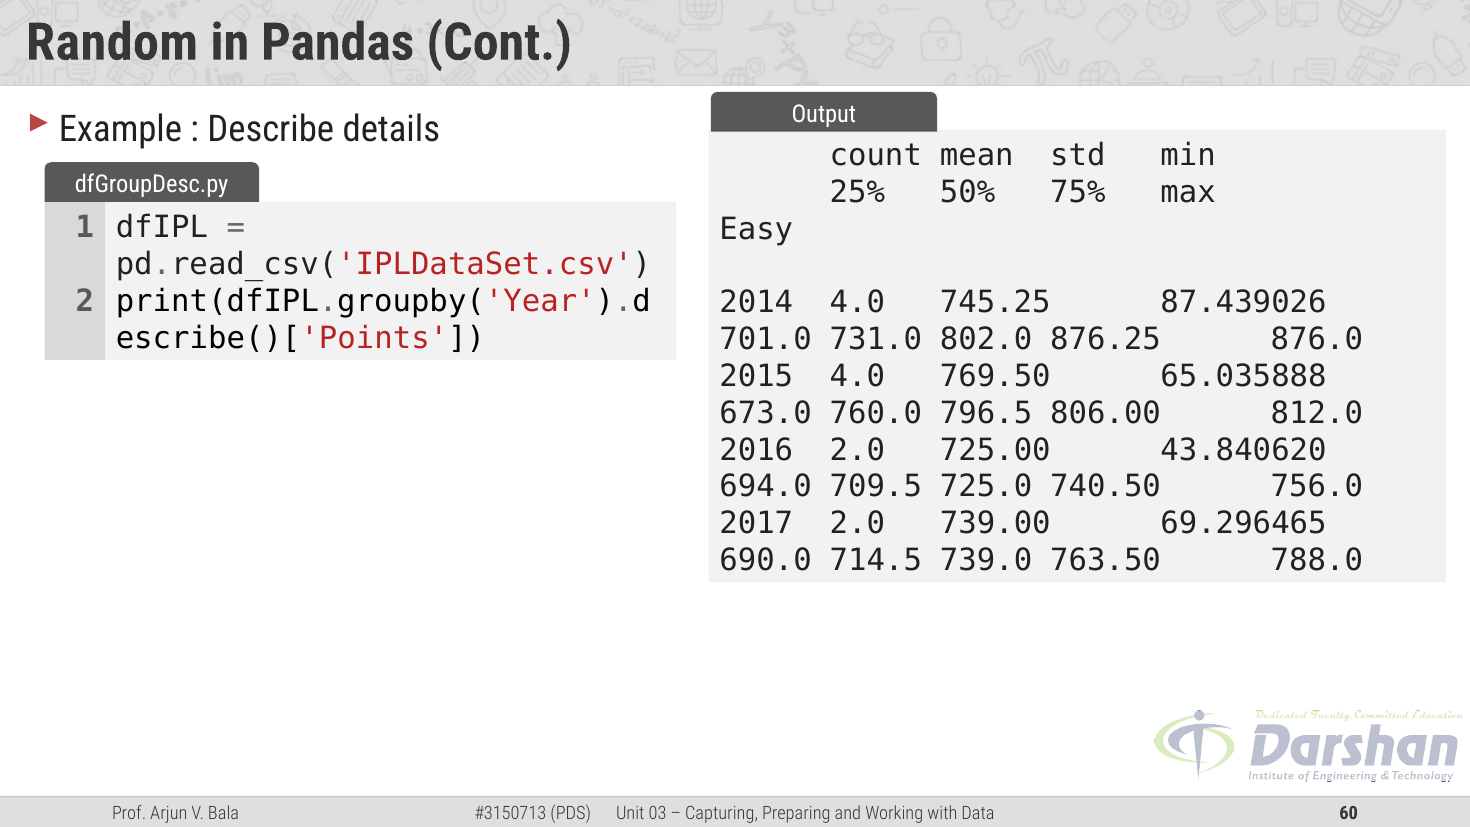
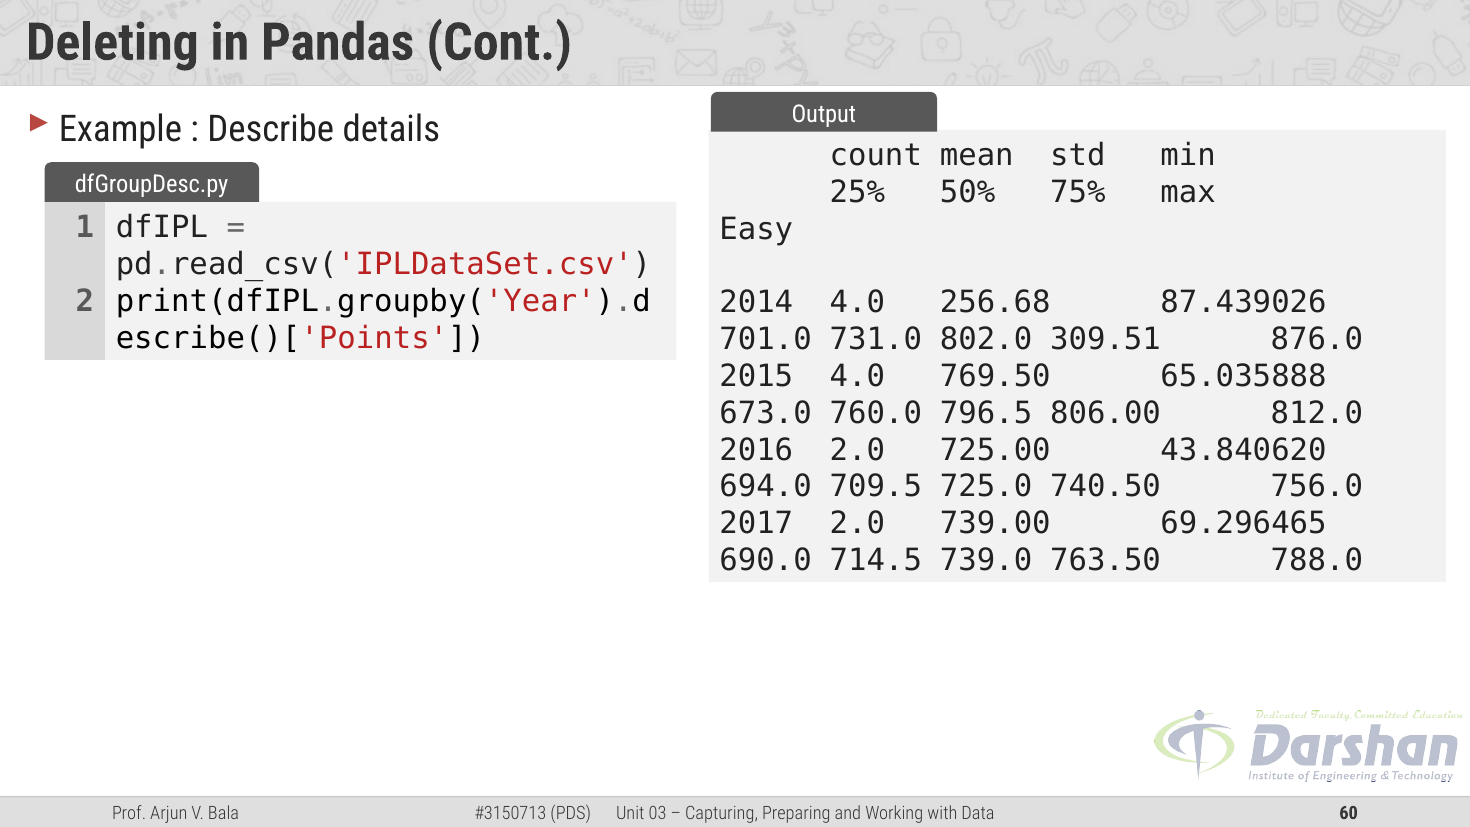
Random: Random -> Deleting (112, 43)
745.25: 745.25 -> 256.68 (995, 303)
876.25: 876.25 -> 309.51 (1106, 340)
